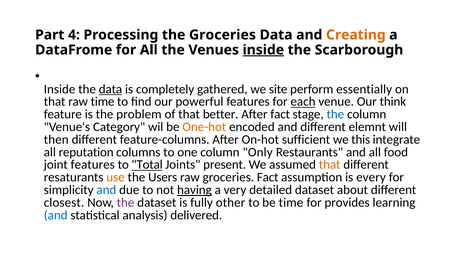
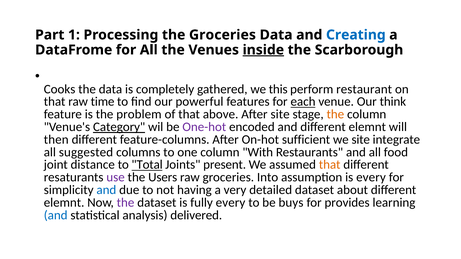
4: 4 -> 1 (74, 35)
Creating colour: orange -> blue (356, 35)
Inside: Inside -> Cooks (60, 89)
data underline: present -> none (111, 89)
site: site -> this (278, 89)
essentially: essentially -> restaurant (364, 89)
better: better -> above (221, 114)
After fact: fact -> site (280, 114)
the colour: blue -> orange (335, 114)
Category underline: none -> present (119, 127)
One-hot colour: orange -> purple (204, 127)
we this: this -> site (361, 140)
reputation: reputation -> suggested (86, 152)
Only: Only -> With (258, 152)
joint features: features -> distance (93, 165)
use colour: orange -> purple (116, 178)
groceries Fact: Fact -> Into (268, 178)
having underline: present -> none (194, 190)
closest: closest -> elemnt (64, 203)
fully other: other -> every (231, 203)
be time: time -> buys (291, 203)
